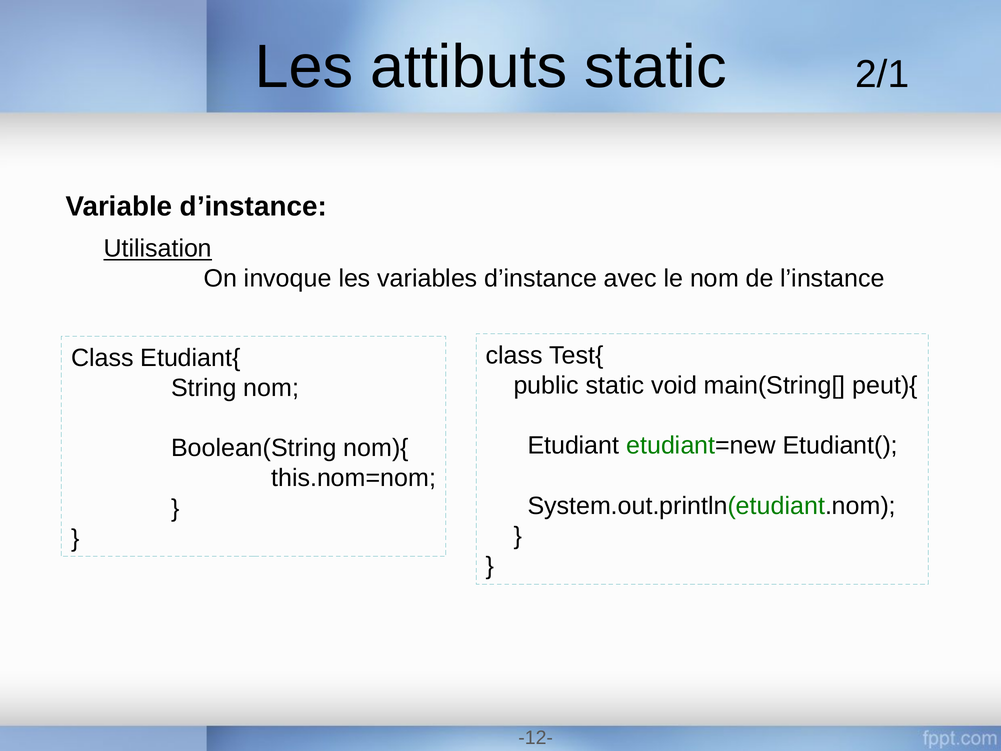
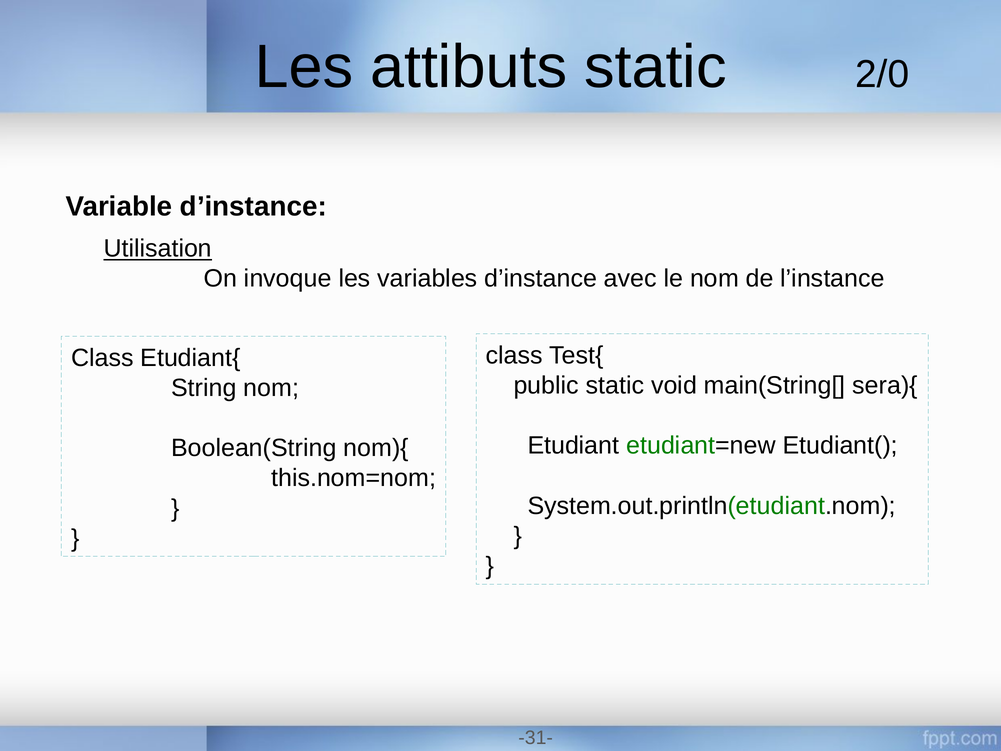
2/1: 2/1 -> 2/0 (882, 74)
peut){: peut){ -> sera){ (885, 386)
-12-: -12- -> -31- (536, 737)
